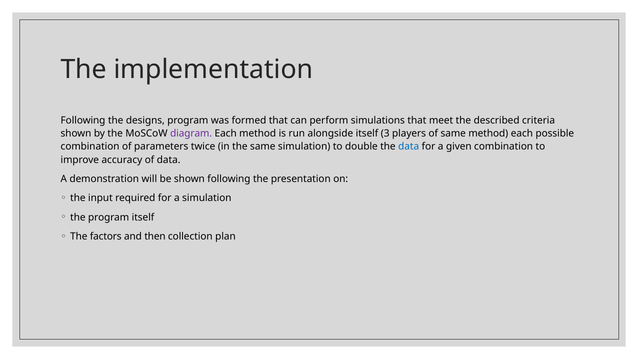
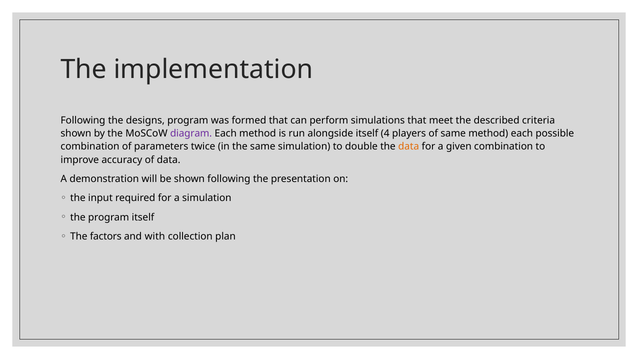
3: 3 -> 4 (385, 133)
data colour: blue -> orange (409, 147)
then: then -> with (155, 236)
